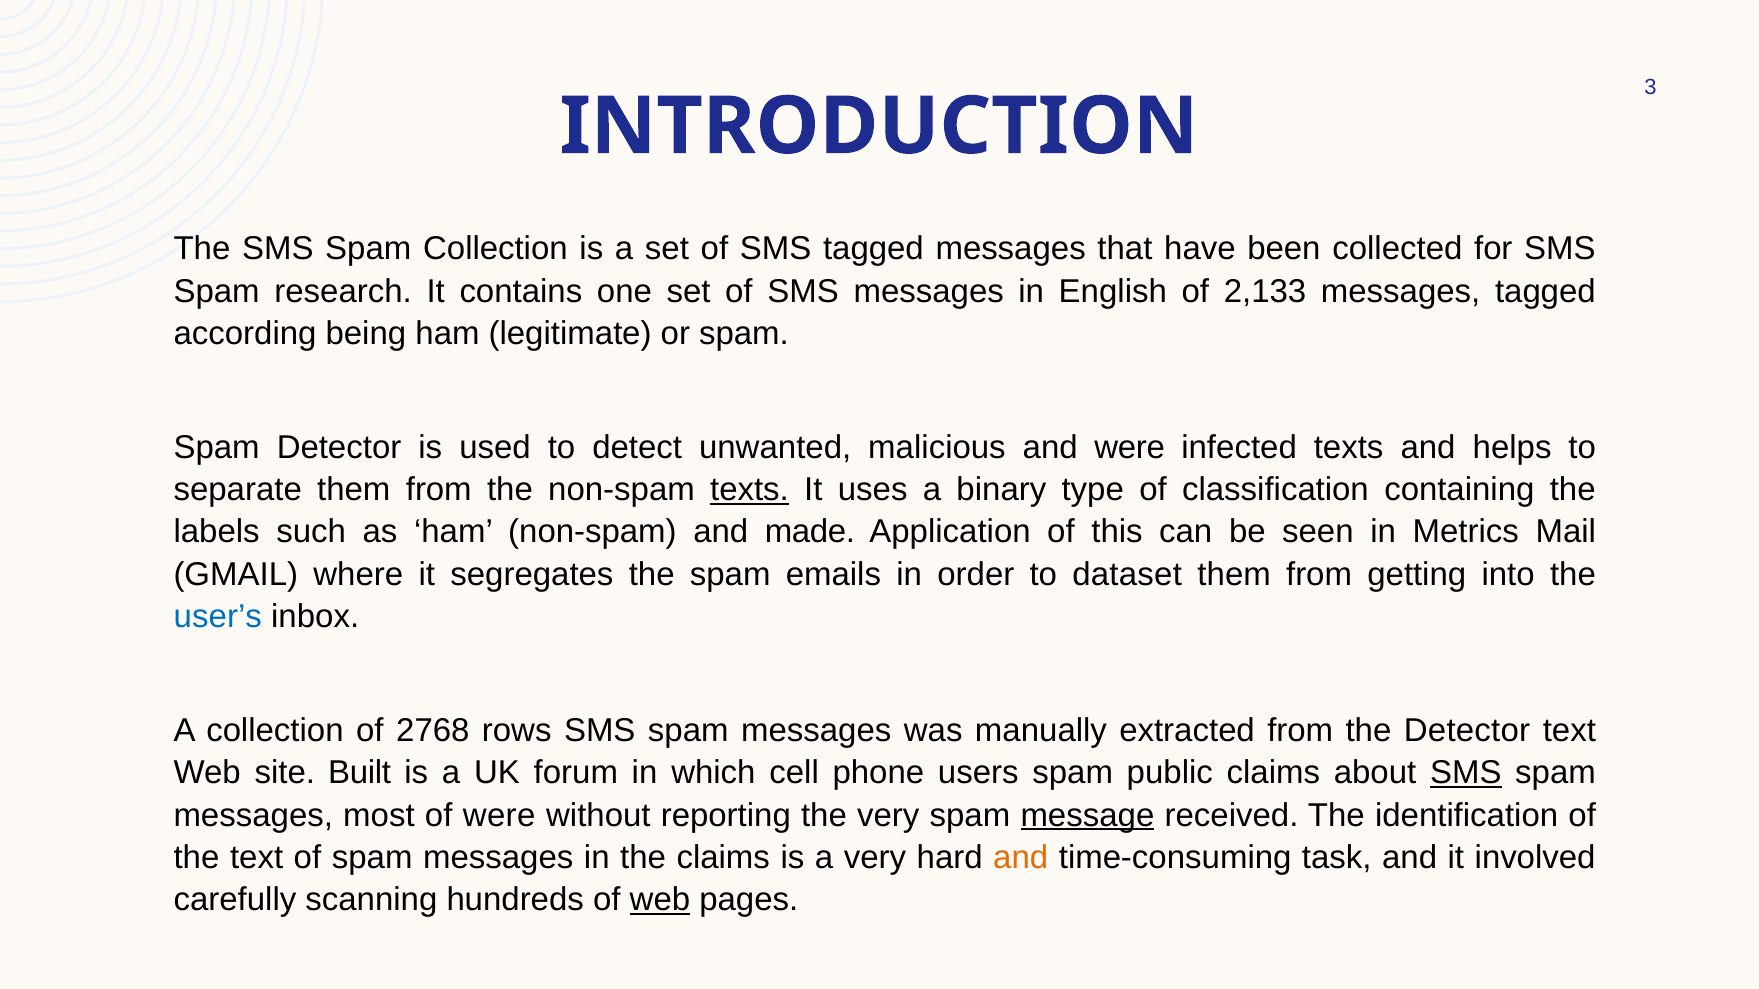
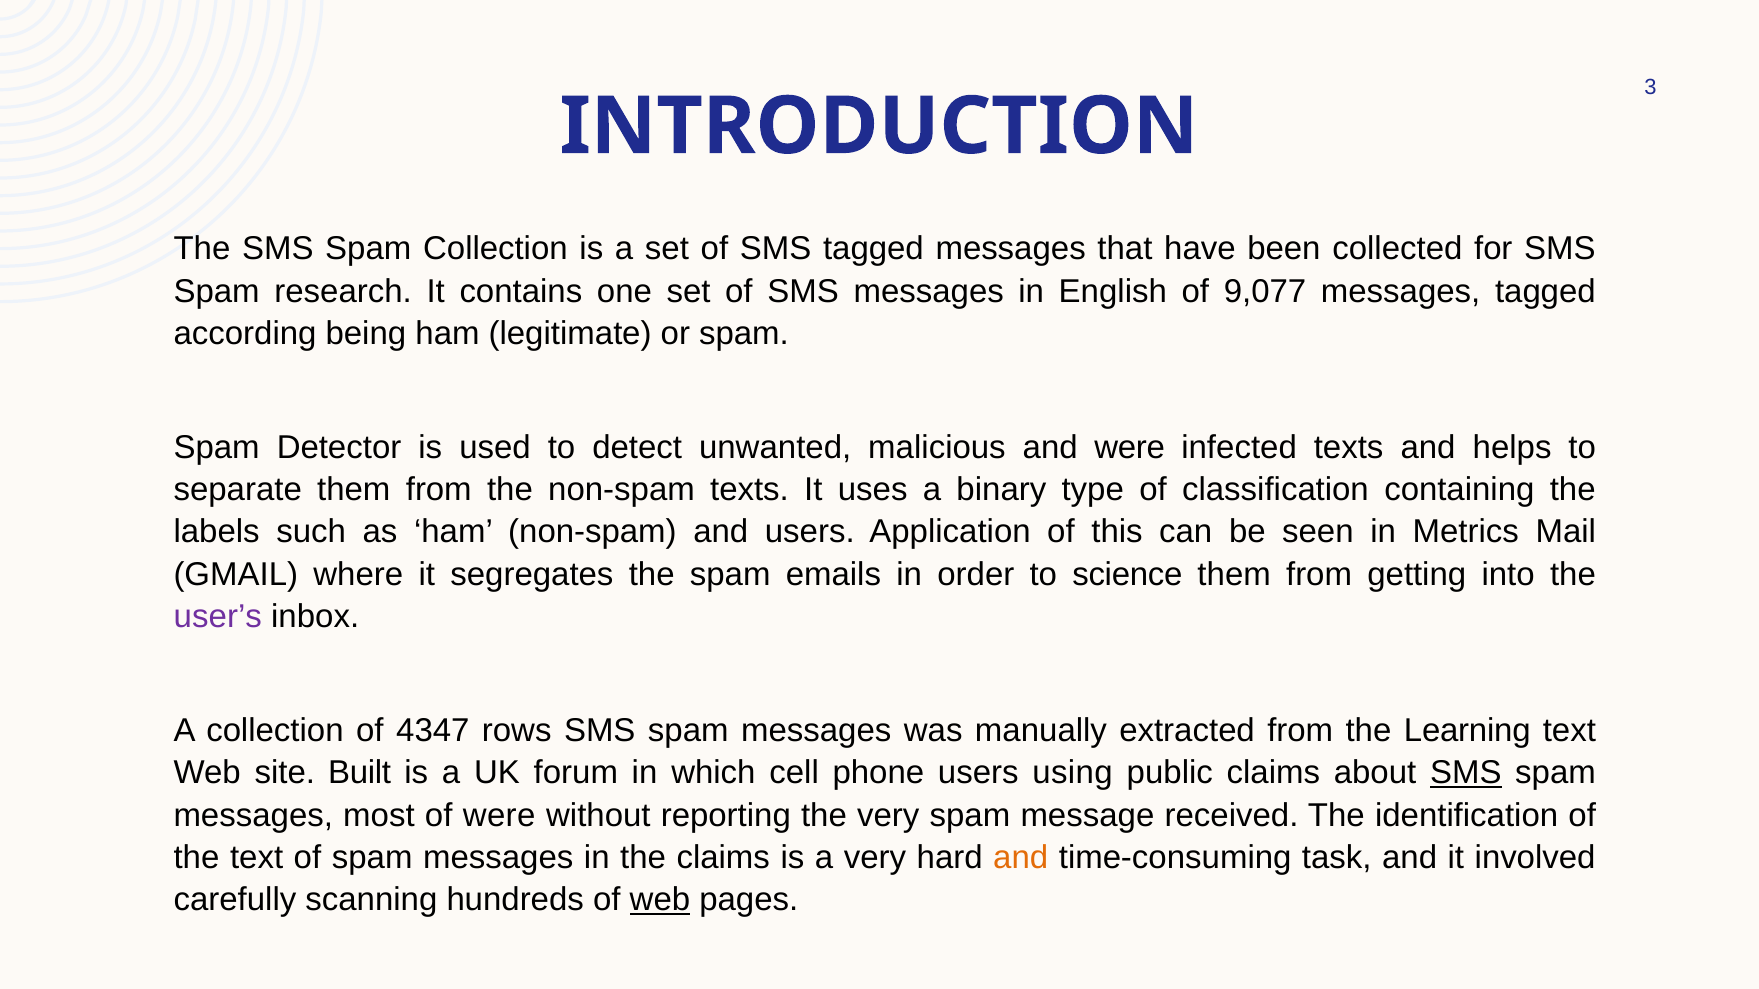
2,133: 2,133 -> 9,077 (1265, 291)
texts underline: present -> none (750, 490)
and made: made -> users (810, 532)
dataset: dataset -> science (1127, 575)
user’s colour: blue -> purple (218, 617)
2768: 2768 -> 4347 (433, 731)
the Detector: Detector -> Learning (1467, 731)
users spam: spam -> using (1073, 773)
message underline: present -> none (1087, 816)
